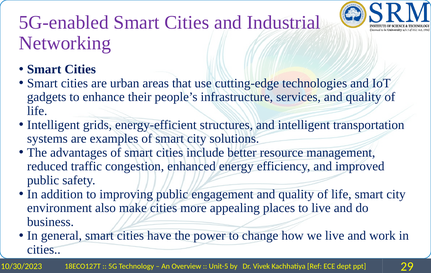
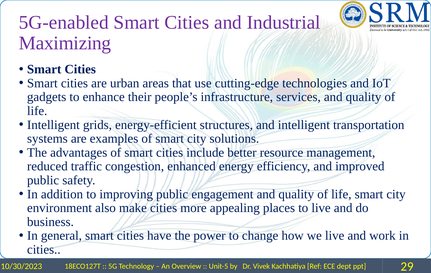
Networking: Networking -> Maximizing (65, 43)
